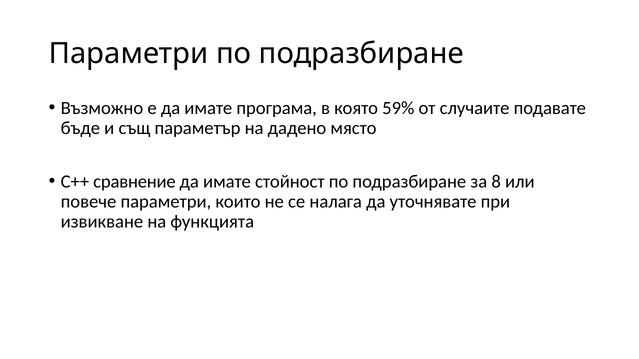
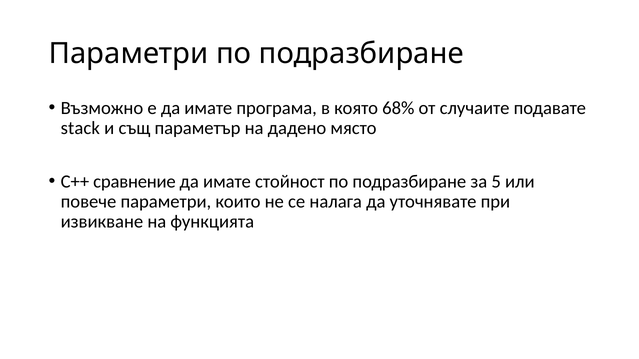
59%: 59% -> 68% (398, 108)
бъде: бъде -> stack (80, 128)
8: 8 -> 5 (496, 182)
